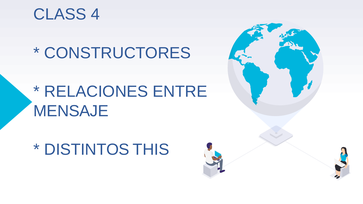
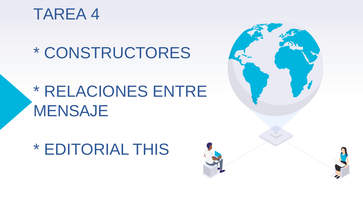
CLASS: CLASS -> TAREA (60, 14)
DISTINTOS: DISTINTOS -> EDITORIAL (87, 150)
